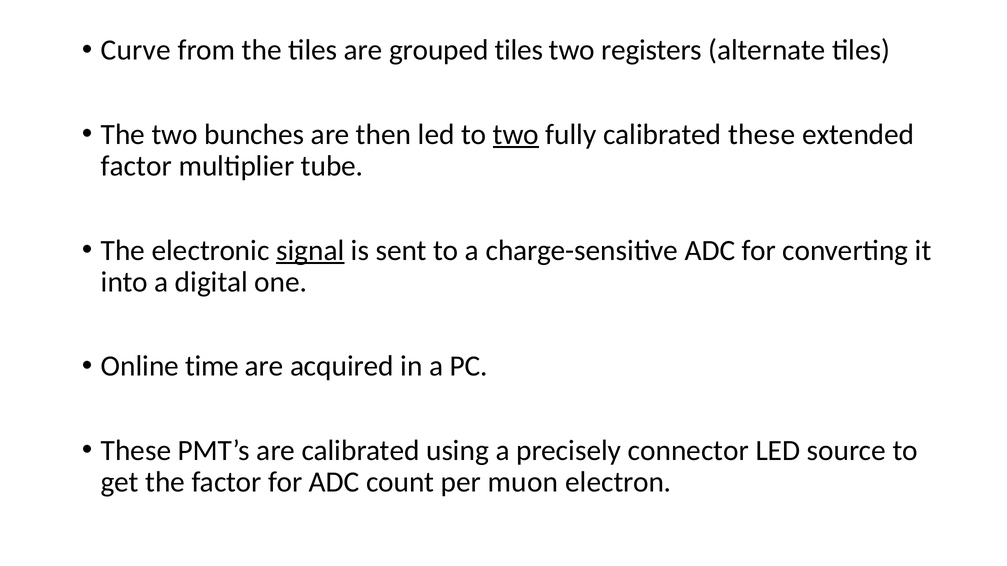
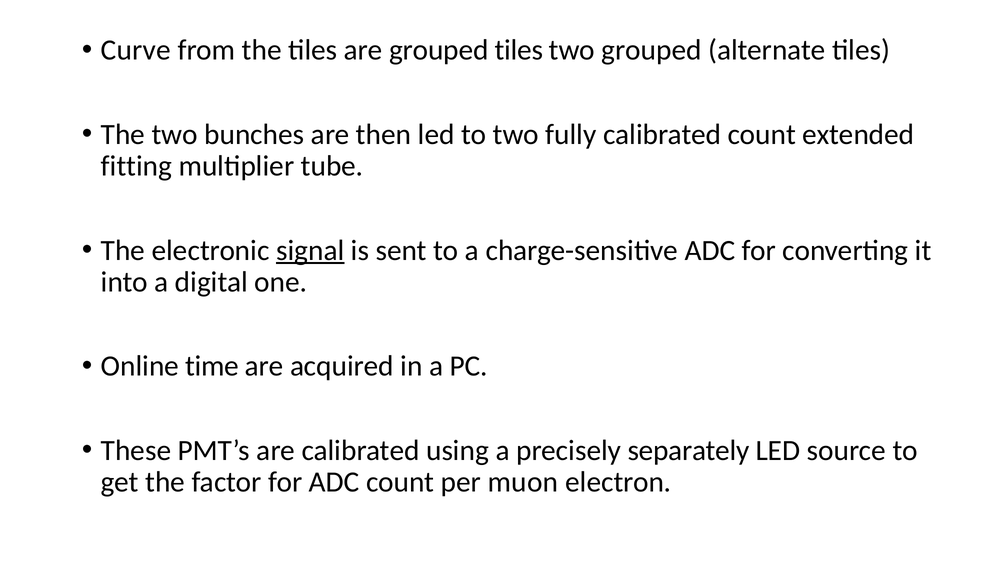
two registers: registers -> grouped (652, 50)
two underline: present -> none (516, 135)
calibrated these: these -> count (762, 135)
factor: factor -> fitting (136, 166)
connector: connector -> separately (689, 451)
